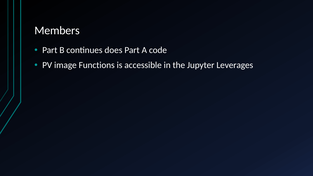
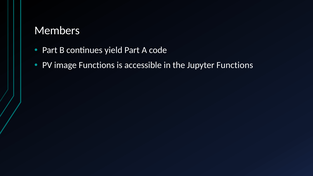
does: does -> yield (113, 50)
Jupyter Leverages: Leverages -> Functions (235, 65)
